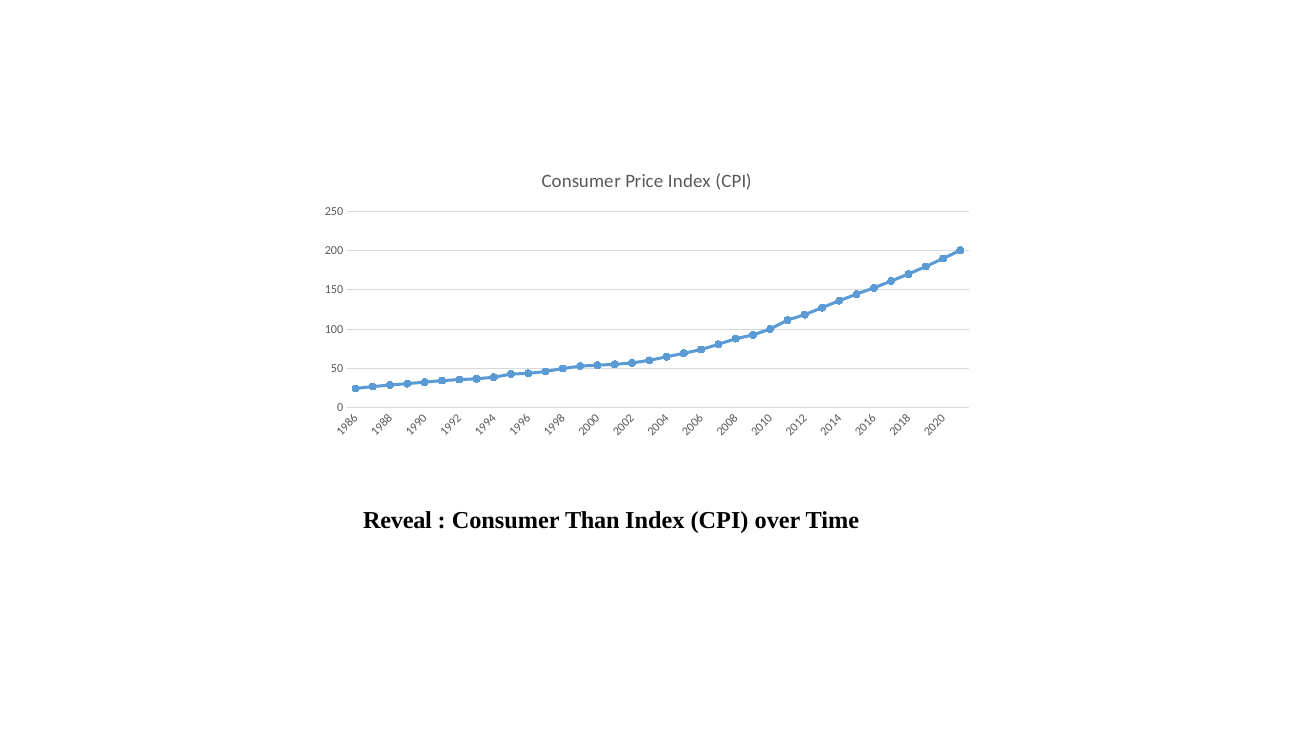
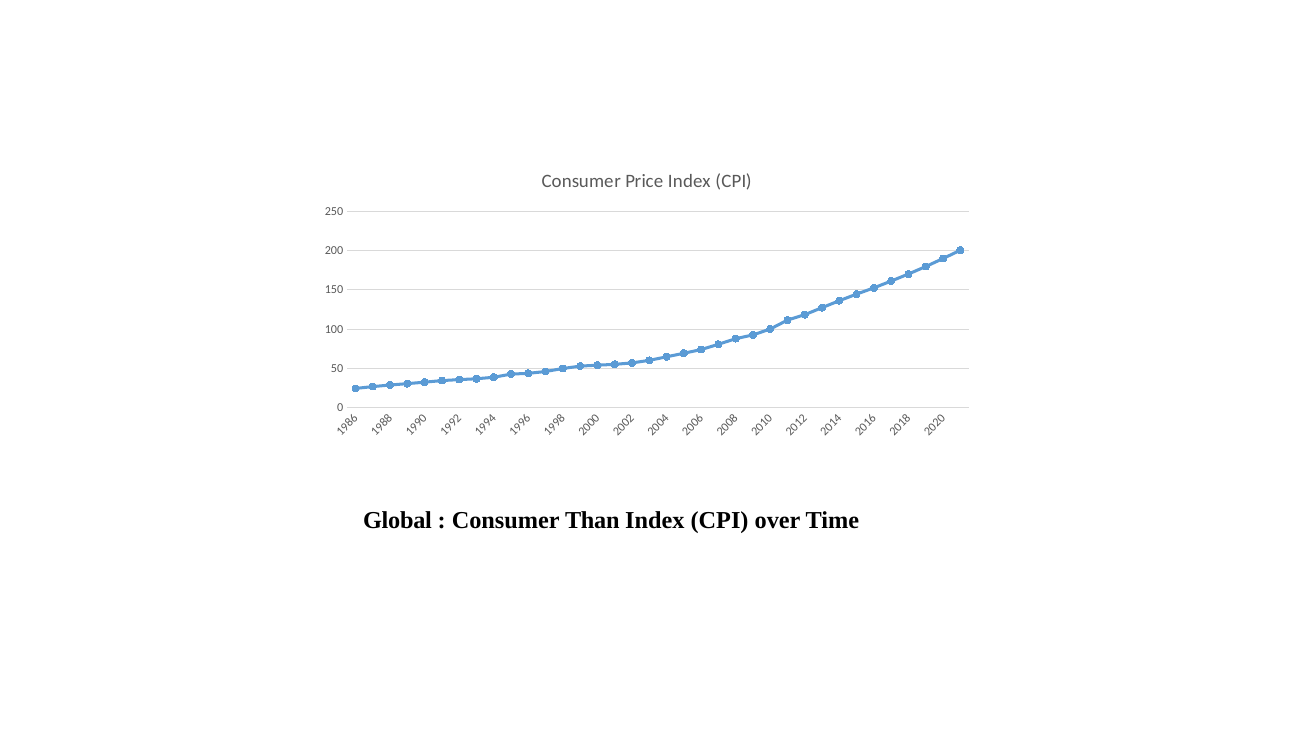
Reveal: Reveal -> Global (397, 521)
